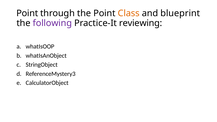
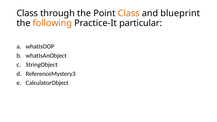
Point: Point -> Class (27, 13)
following colour: purple -> orange (52, 23)
reviewing: reviewing -> particular (141, 23)
